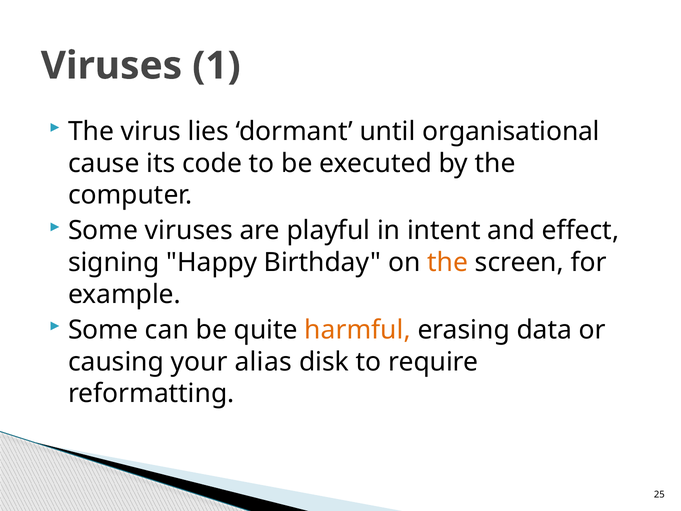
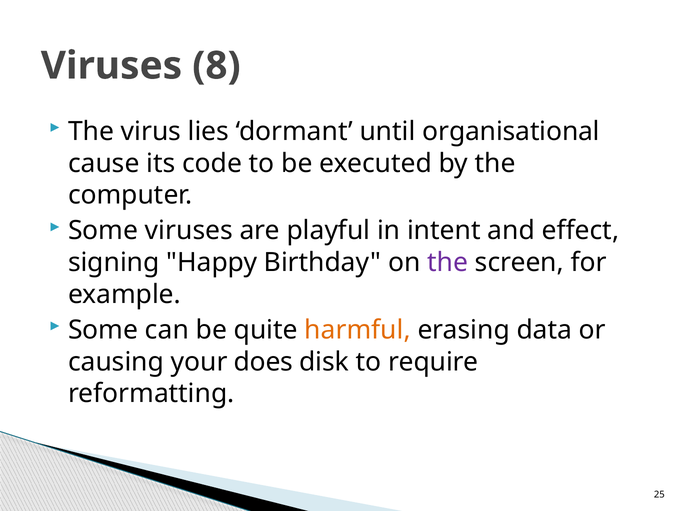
1: 1 -> 8 (216, 66)
the colour: orange -> purple (448, 262)
alias: alias -> does (264, 362)
